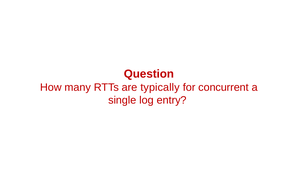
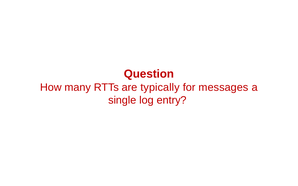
concurrent: concurrent -> messages (223, 87)
